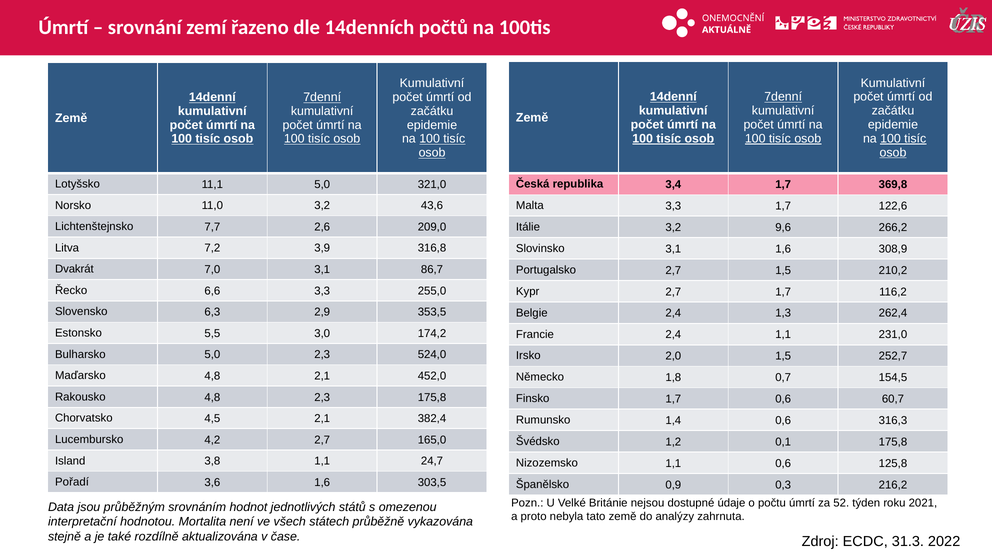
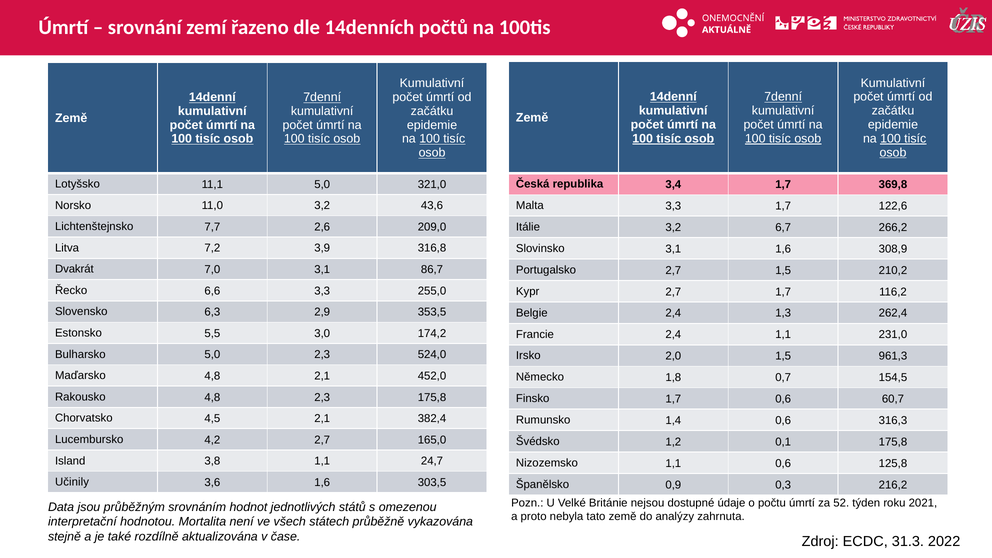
9,6: 9,6 -> 6,7 (783, 227)
252,7: 252,7 -> 961,3 (893, 356)
Pořadí: Pořadí -> Učinily (72, 482)
